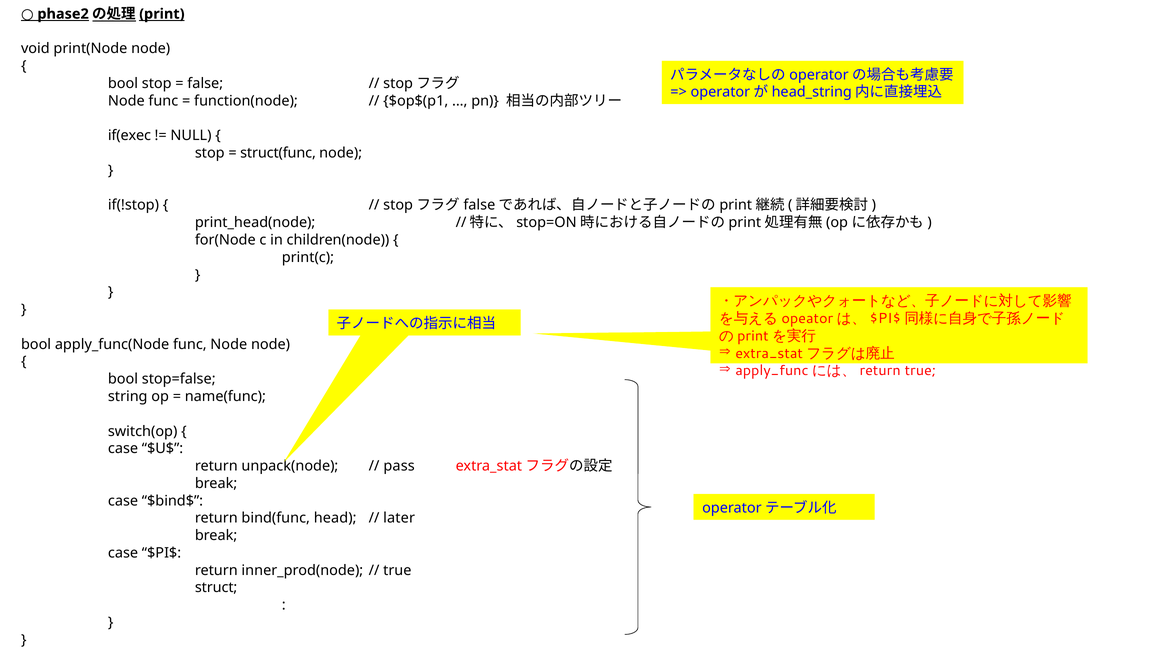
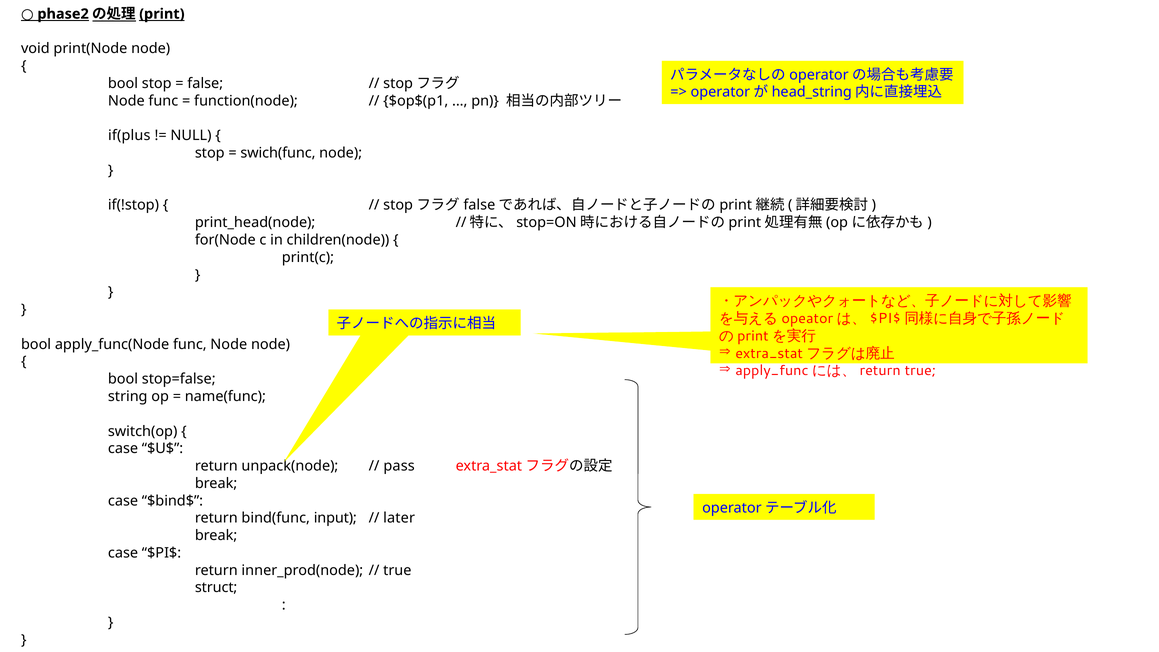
if(exec: if(exec -> if(plus (129, 136)
struct(func: struct(func -> swich(func (278, 153)
head: head -> input (335, 518)
